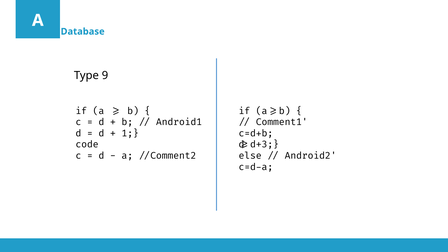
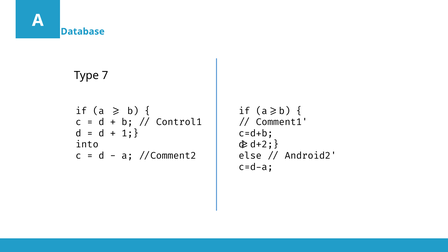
9: 9 -> 7 (105, 75)
Android1: Android1 -> Control1 (179, 122)
code: code -> into (87, 145)
d=d+3: d=d+3 -> d=d+2 (259, 145)
